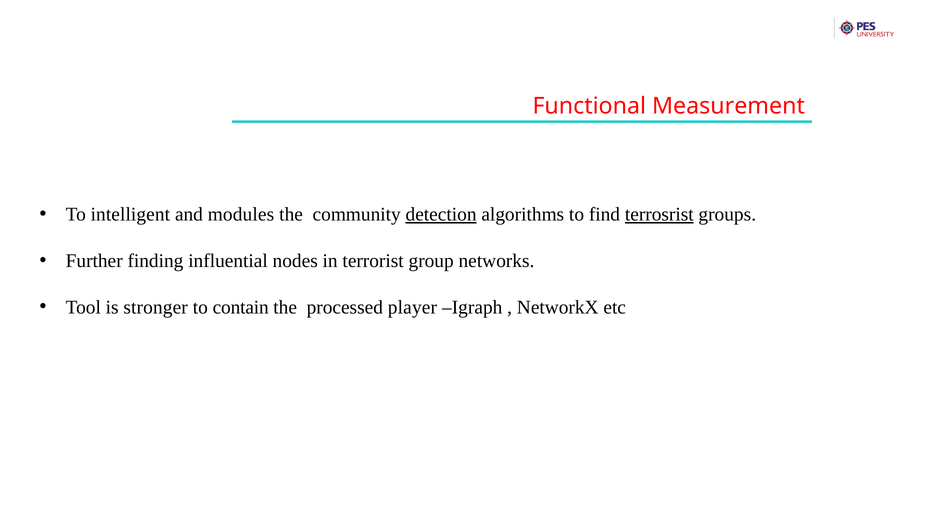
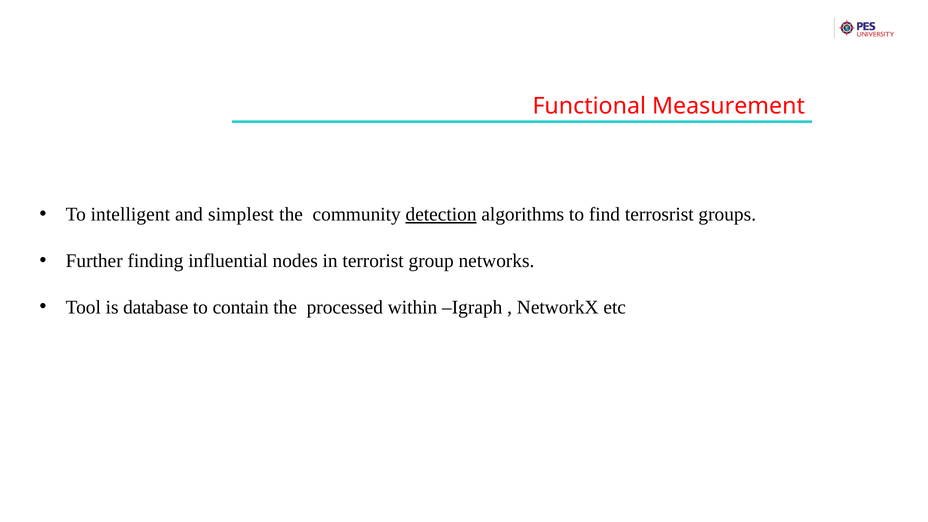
modules: modules -> simplest (241, 214)
terrosrist underline: present -> none (659, 214)
stronger: stronger -> database (156, 307)
player: player -> within (413, 307)
